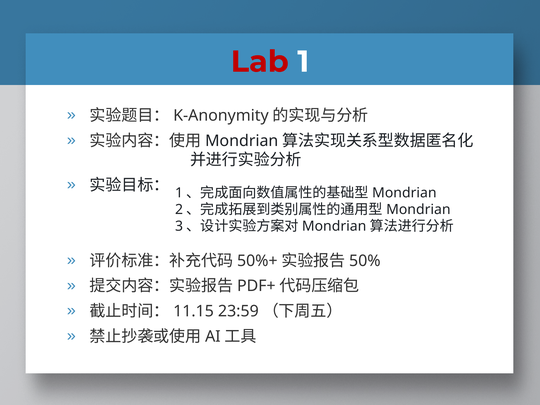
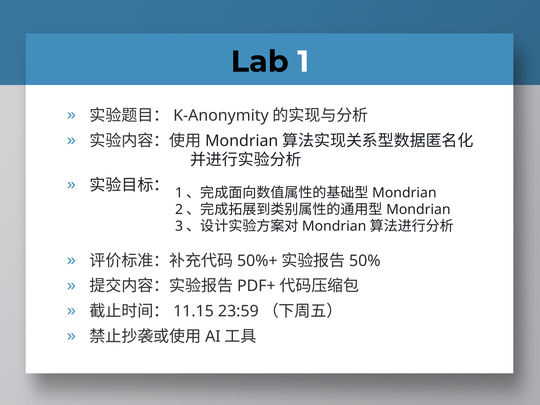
Lab colour: red -> black (260, 62)
